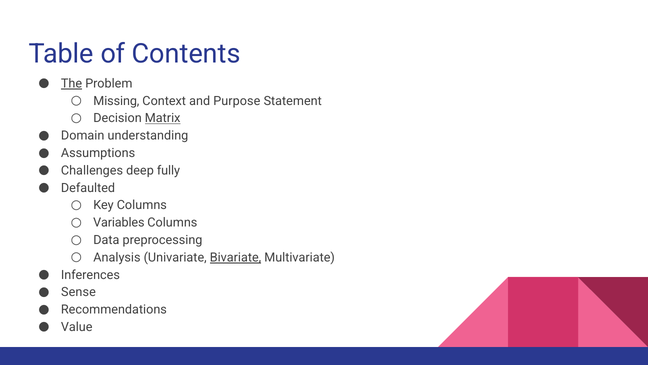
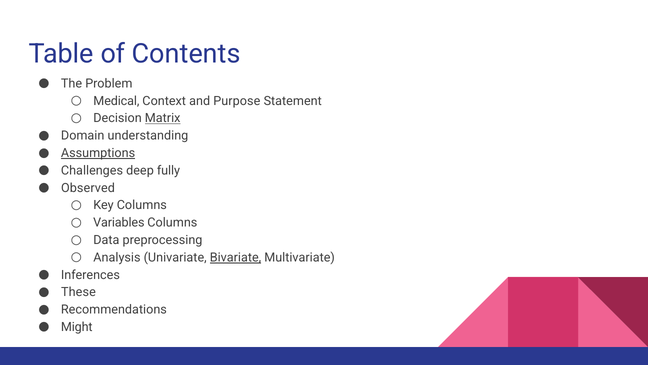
The underline: present -> none (72, 83)
Missing: Missing -> Medical (116, 101)
Assumptions underline: none -> present (98, 153)
Defaulted: Defaulted -> Observed (88, 188)
Sense: Sense -> These (78, 292)
Value: Value -> Might (77, 327)
